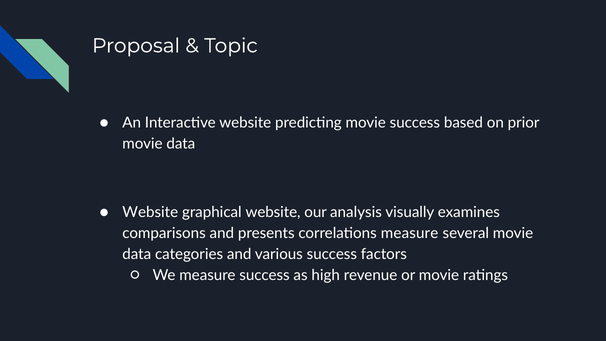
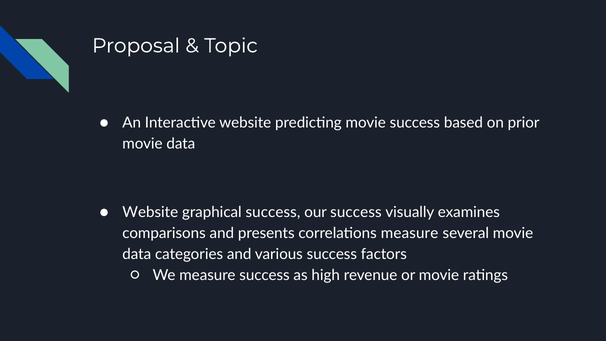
graphical website: website -> success (273, 212)
our analysis: analysis -> success (356, 212)
